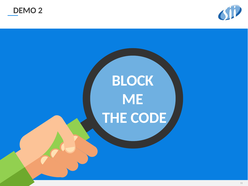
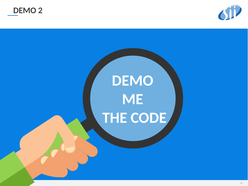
BLOCK: BLOCK -> DEMO (133, 81)
